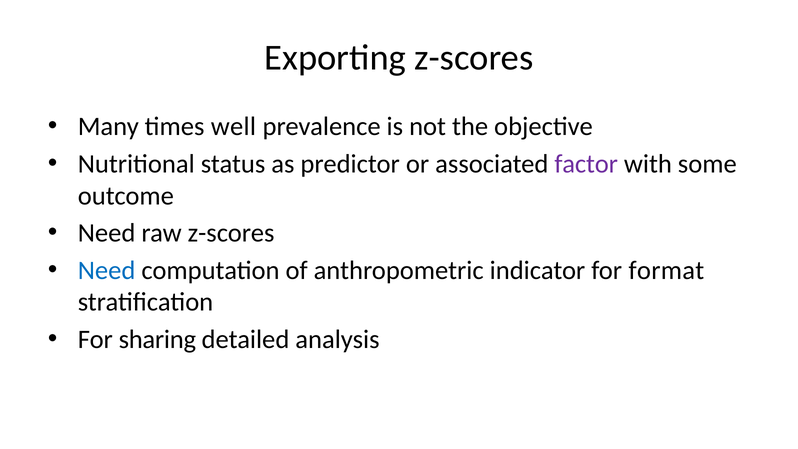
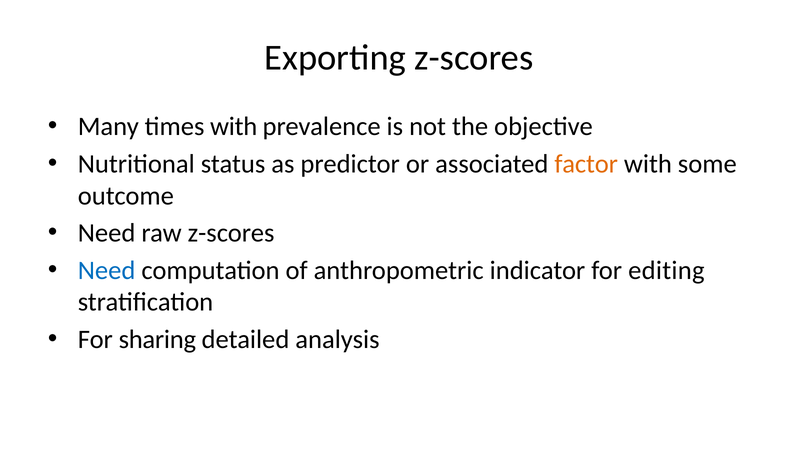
times well: well -> with (234, 127)
factor colour: purple -> orange (586, 164)
format: format -> editing (666, 270)
